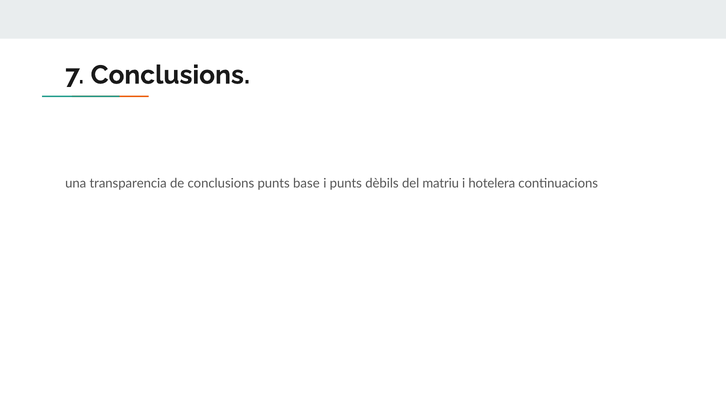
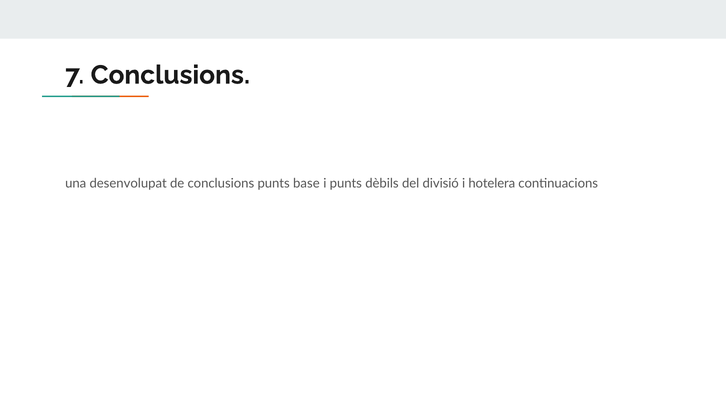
transparencia: transparencia -> desenvolupat (128, 183)
matriu: matriu -> divisió (441, 183)
